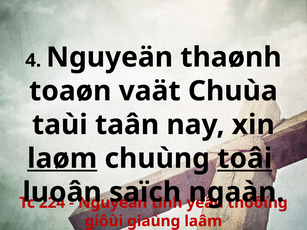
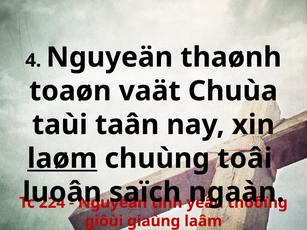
toâi underline: present -> none (245, 159)
